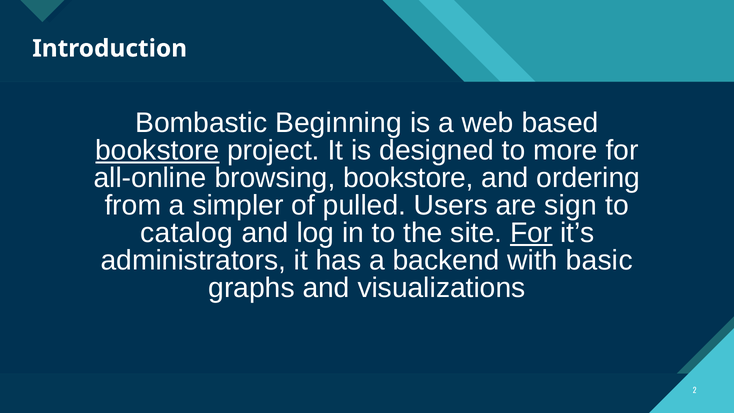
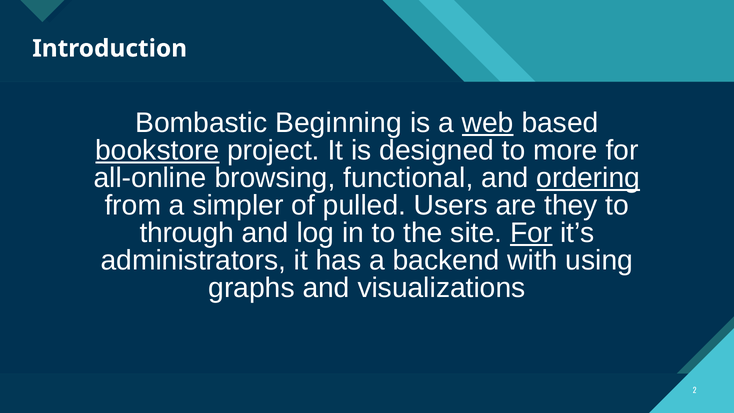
web underline: none -> present (488, 123)
browsing bookstore: bookstore -> functional (408, 178)
ordering underline: none -> present (588, 178)
sign: sign -> they (571, 205)
catalog: catalog -> through (187, 233)
basic: basic -> using (599, 260)
